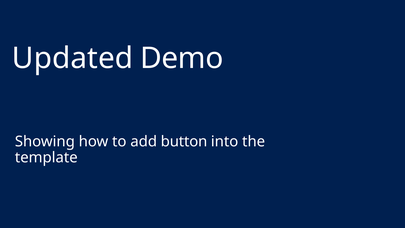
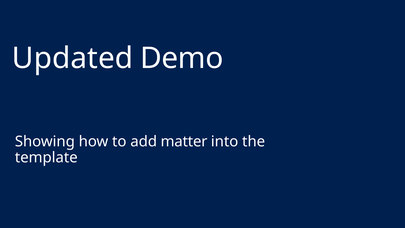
button: button -> matter (184, 141)
